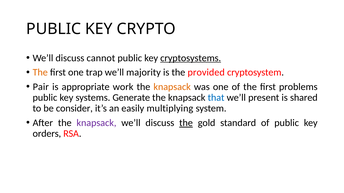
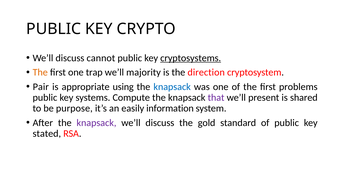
provided: provided -> direction (206, 73)
work: work -> using (123, 87)
knapsack colour: orange -> blue (172, 87)
Generate: Generate -> Compute (131, 98)
that colour: blue -> purple (216, 98)
consider: consider -> purpose (74, 109)
multiplying: multiplying -> information (170, 109)
the underline: present -> none (186, 123)
orders: orders -> stated (47, 134)
